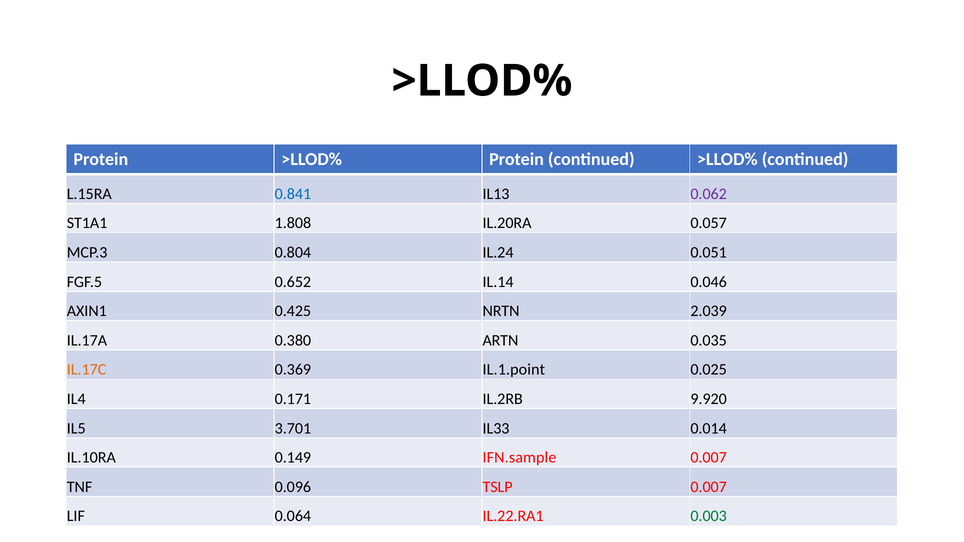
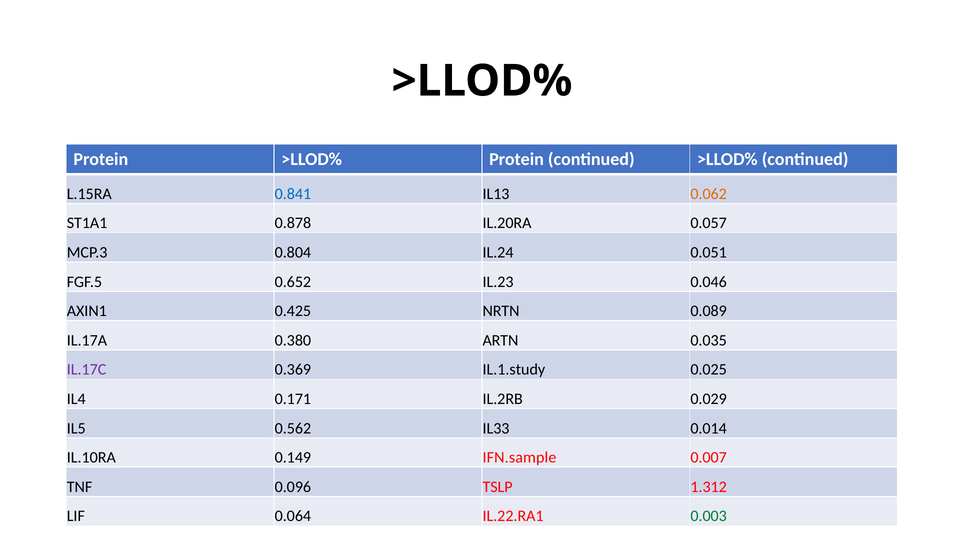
0.062 colour: purple -> orange (709, 194)
1.808: 1.808 -> 0.878 (293, 223)
IL.14: IL.14 -> IL.23 (498, 282)
2.039: 2.039 -> 0.089 (709, 311)
IL.17C colour: orange -> purple (87, 370)
IL.1.point: IL.1.point -> IL.1.study (514, 370)
9.920: 9.920 -> 0.029 (709, 399)
3.701: 3.701 -> 0.562 (293, 428)
TSLP 0.007: 0.007 -> 1.312 (709, 487)
